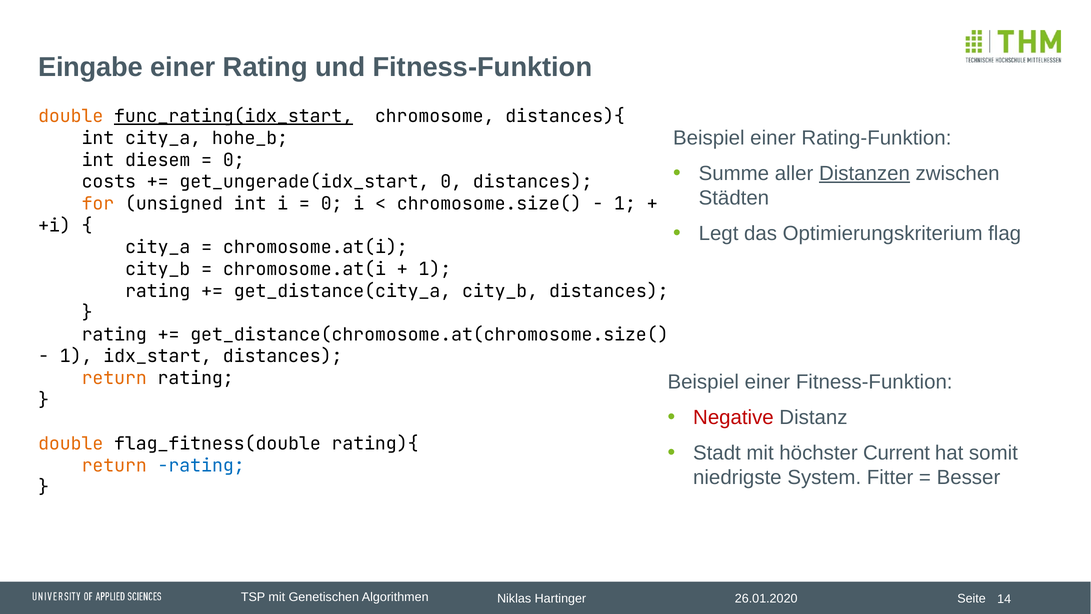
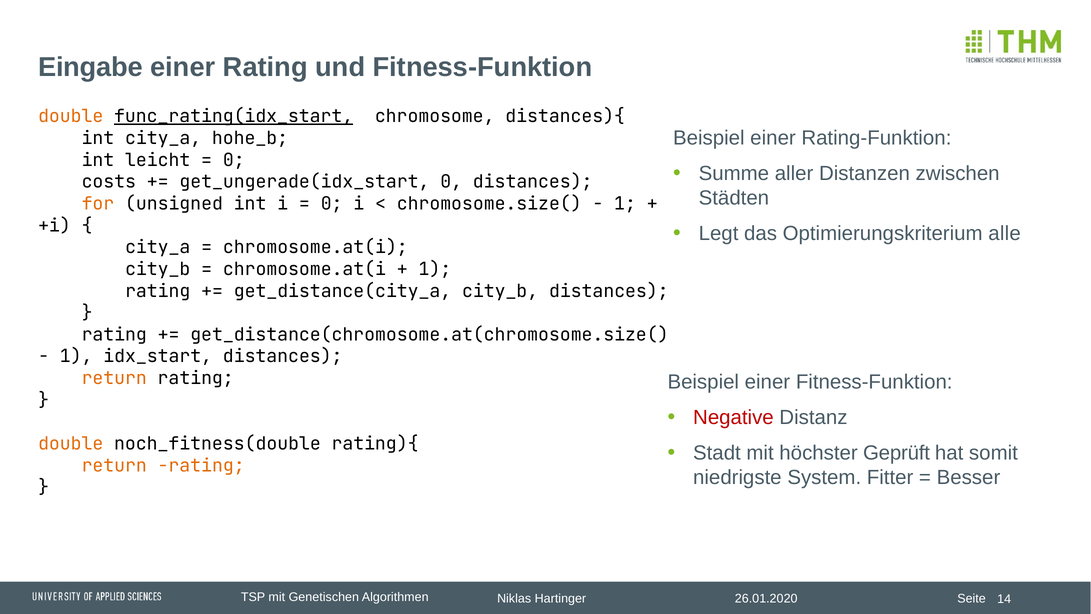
diesem: diesem -> leicht (158, 160)
Distanzen underline: present -> none (864, 173)
flag: flag -> alle (1005, 233)
flag_fitness(double: flag_fitness(double -> noch_fitness(double (217, 444)
Current: Current -> Geprüft (896, 453)
rating colour: blue -> orange (201, 465)
